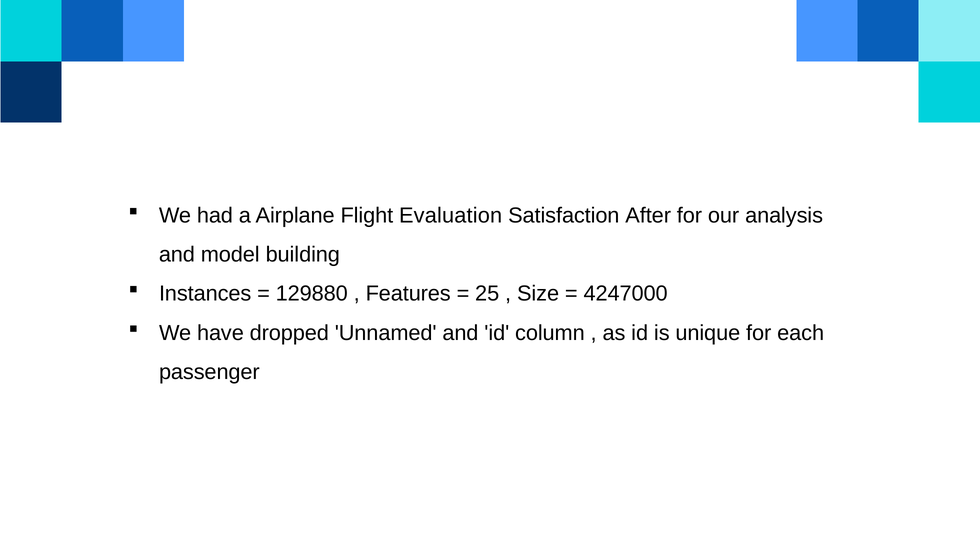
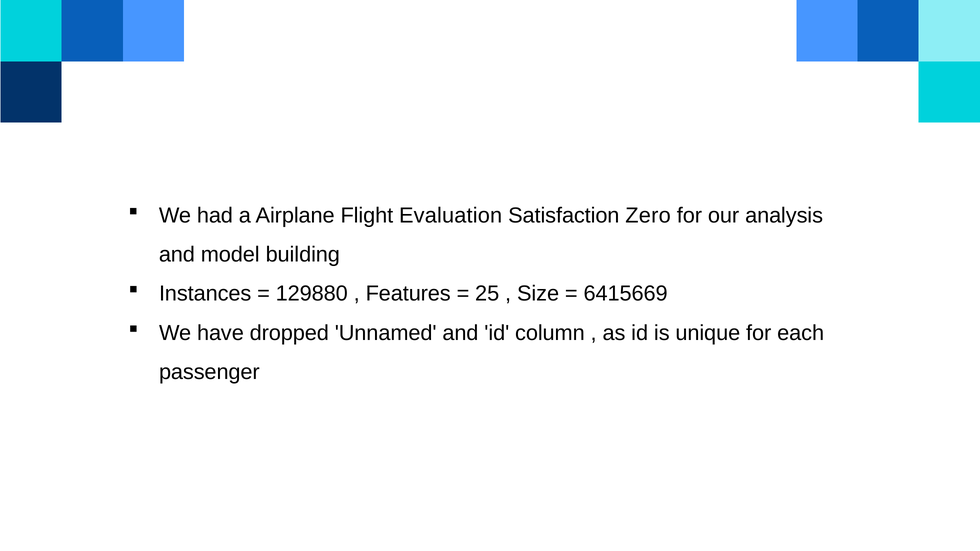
After: After -> Zero (648, 216)
4247000: 4247000 -> 6415669 (626, 294)
